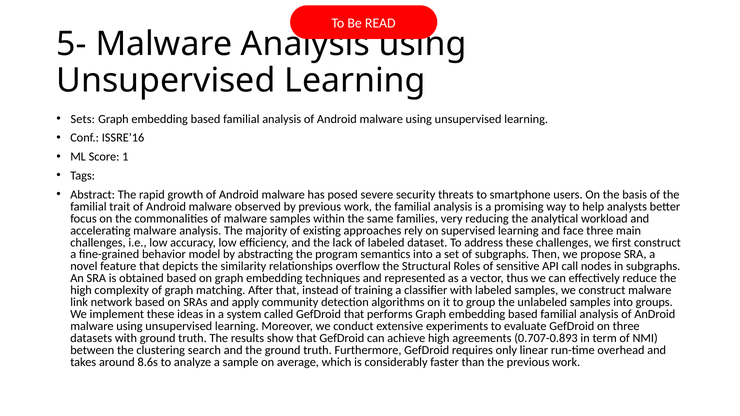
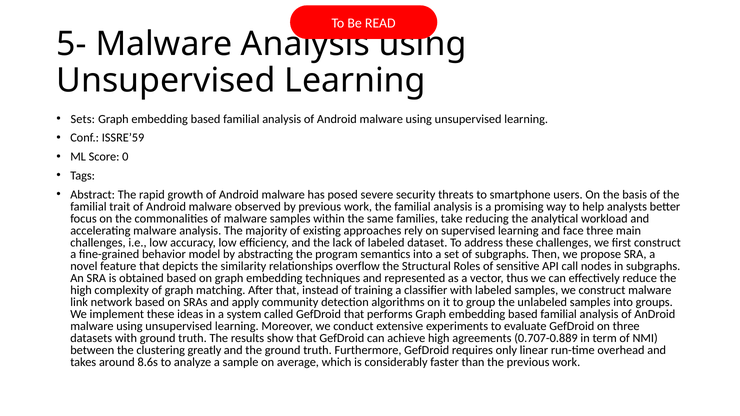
ISSRE’16: ISSRE’16 -> ISSRE’59 (123, 138)
1: 1 -> 0 (125, 157)
very: very -> take (452, 219)
0.707-0.893: 0.707-0.893 -> 0.707-0.889 (546, 338)
search: search -> greatly (204, 350)
